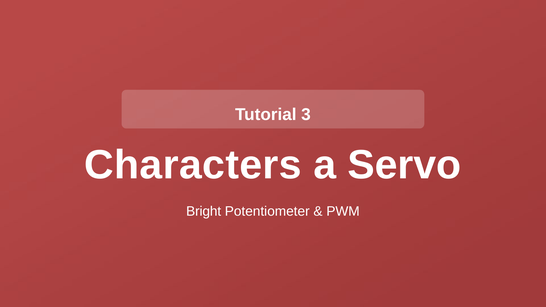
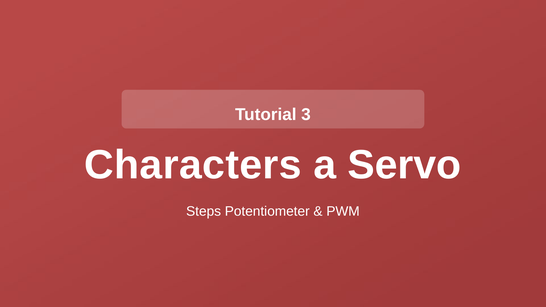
Bright: Bright -> Steps (204, 211)
